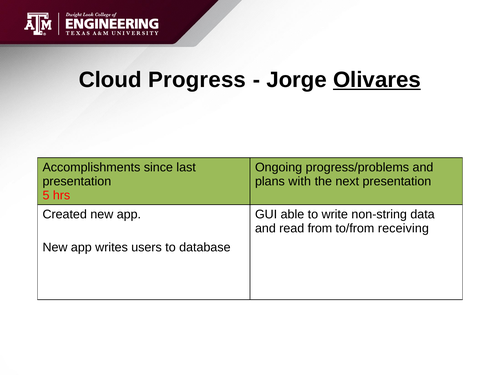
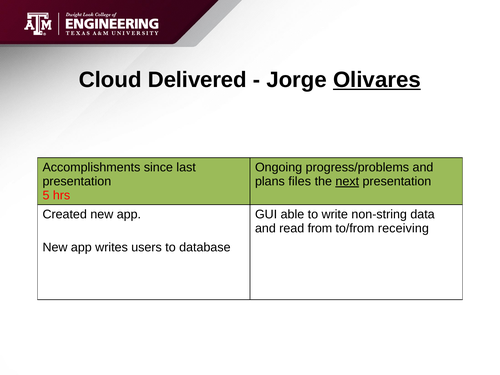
Progress: Progress -> Delivered (197, 80)
with: with -> files (300, 181)
next underline: none -> present (347, 181)
